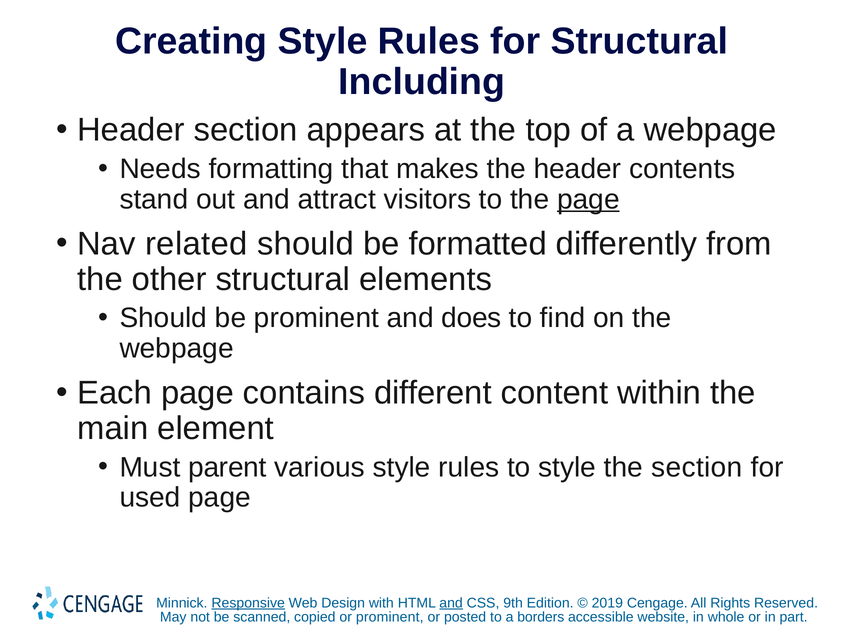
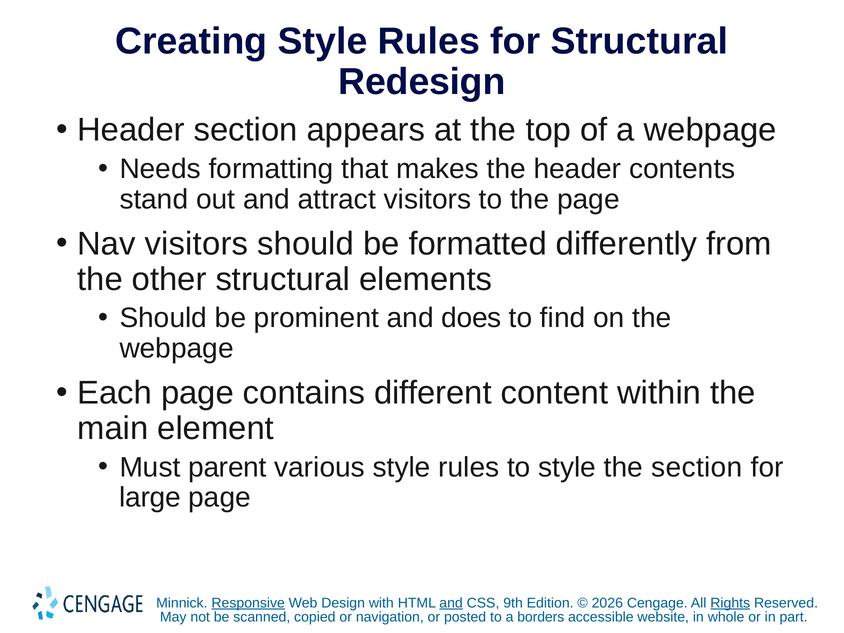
Including: Including -> Redesign (422, 82)
page underline: present -> none (588, 199)
Nav related: related -> visitors (196, 244)
used: used -> large (150, 498)
2019: 2019 -> 2026 (607, 603)
Rights underline: none -> present (730, 603)
or prominent: prominent -> navigation (390, 617)
